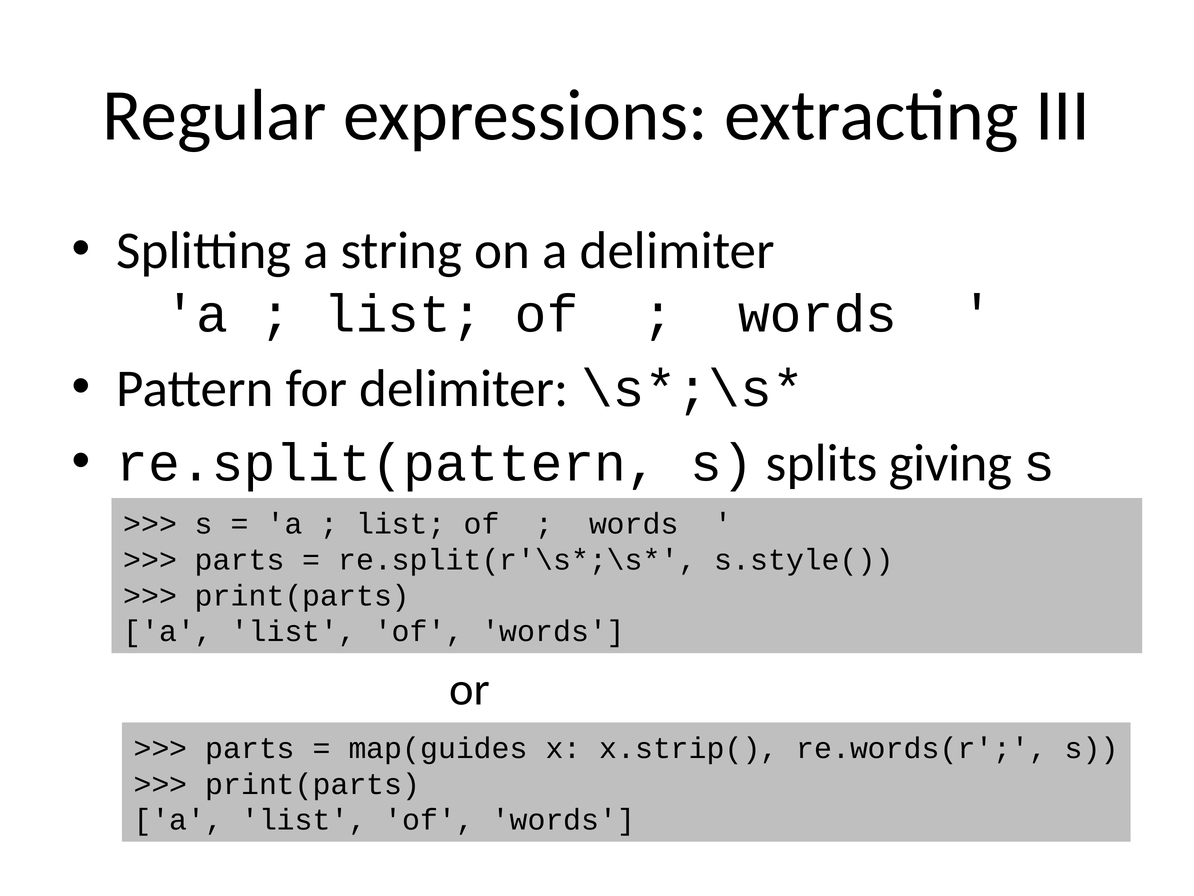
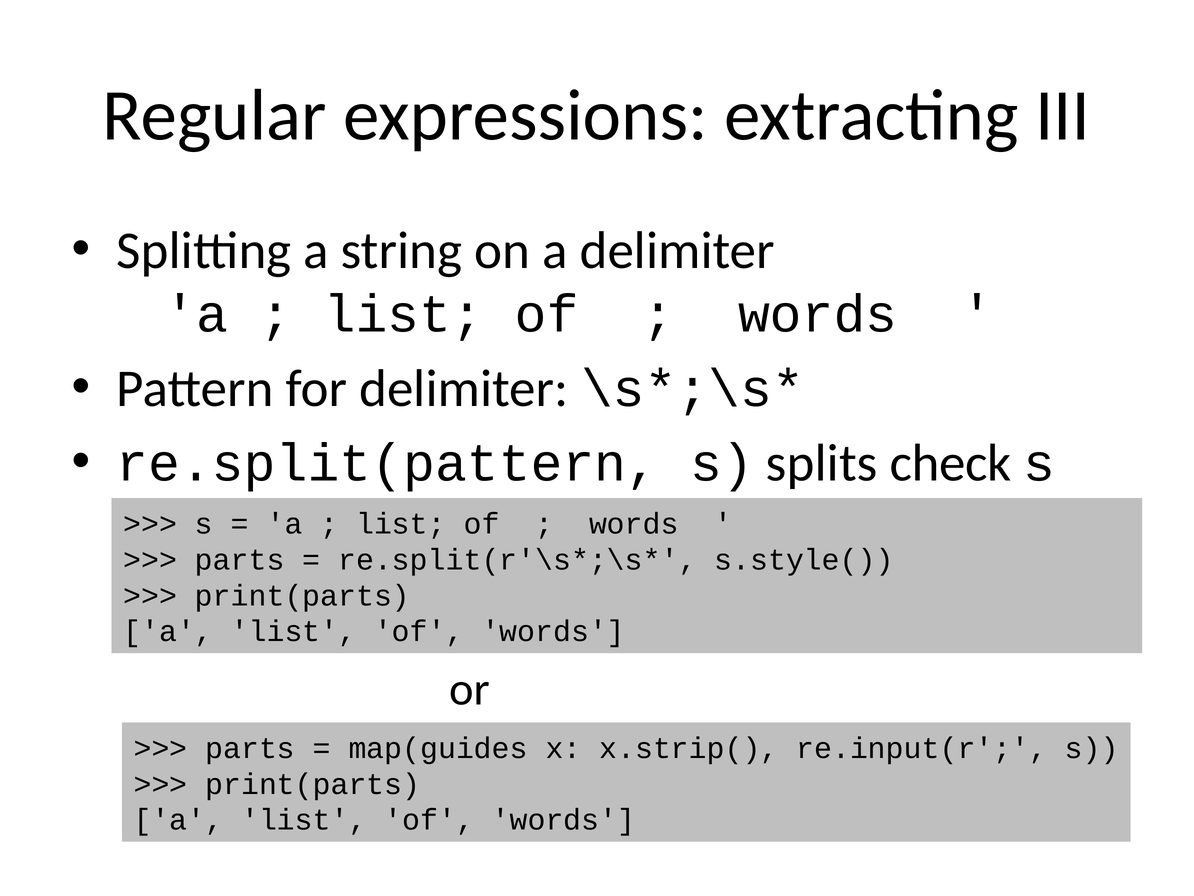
giving: giving -> check (950, 463)
re.words(r: re.words(r -> re.input(r (922, 748)
